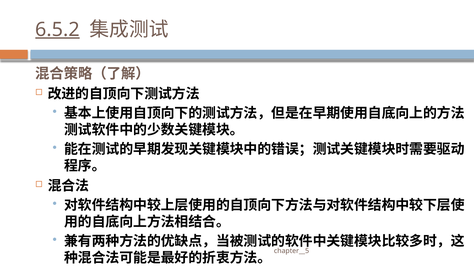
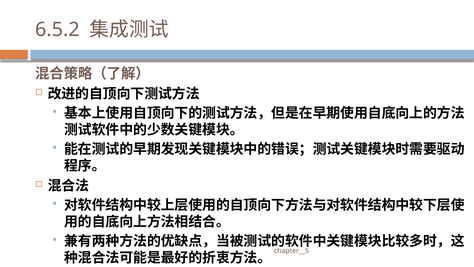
6.5.2 underline: present -> none (58, 30)
